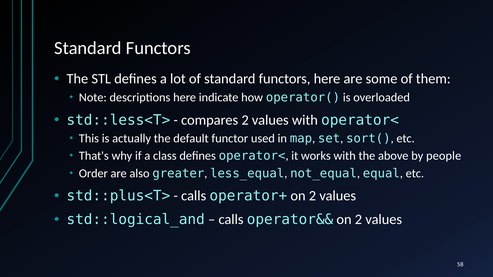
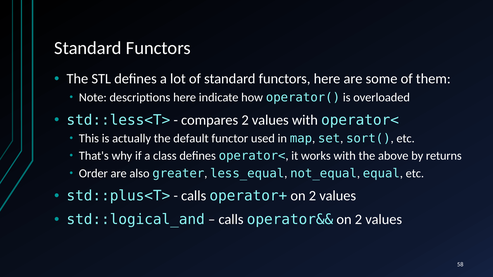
people: people -> returns (444, 156)
